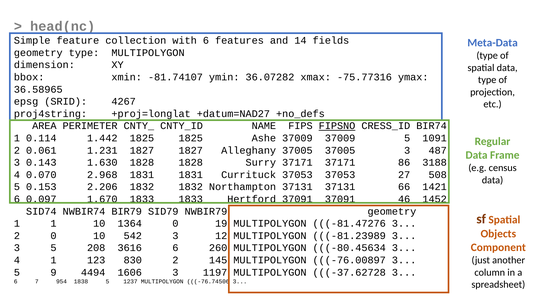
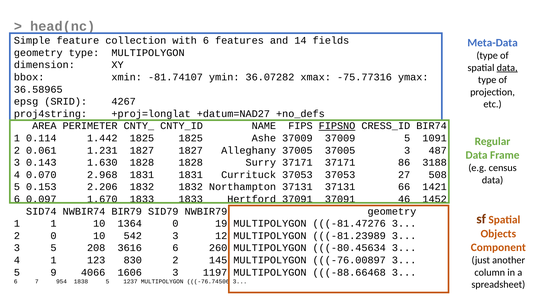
data underline: none -> present (507, 68)
4494: 4494 -> 4066 (93, 272)
-37.62728: -37.62728 -> -88.66468 (349, 272)
